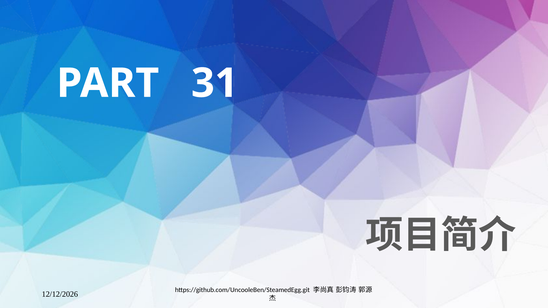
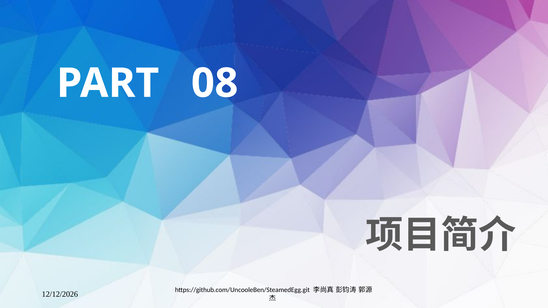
31: 31 -> 08 (215, 83)
